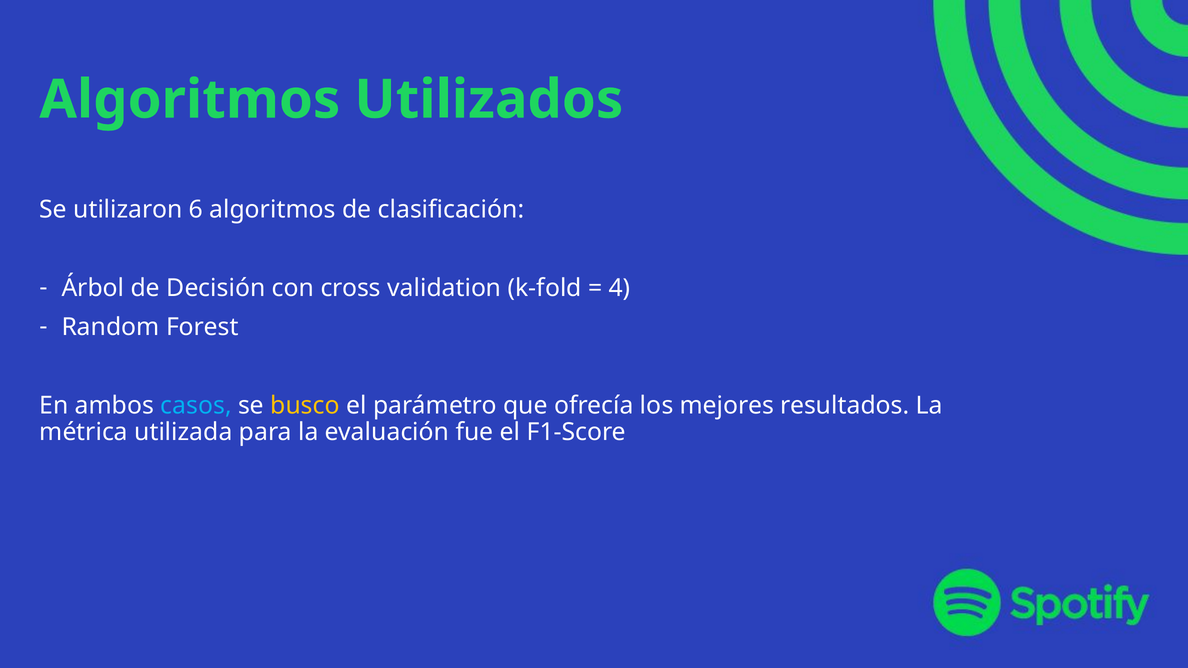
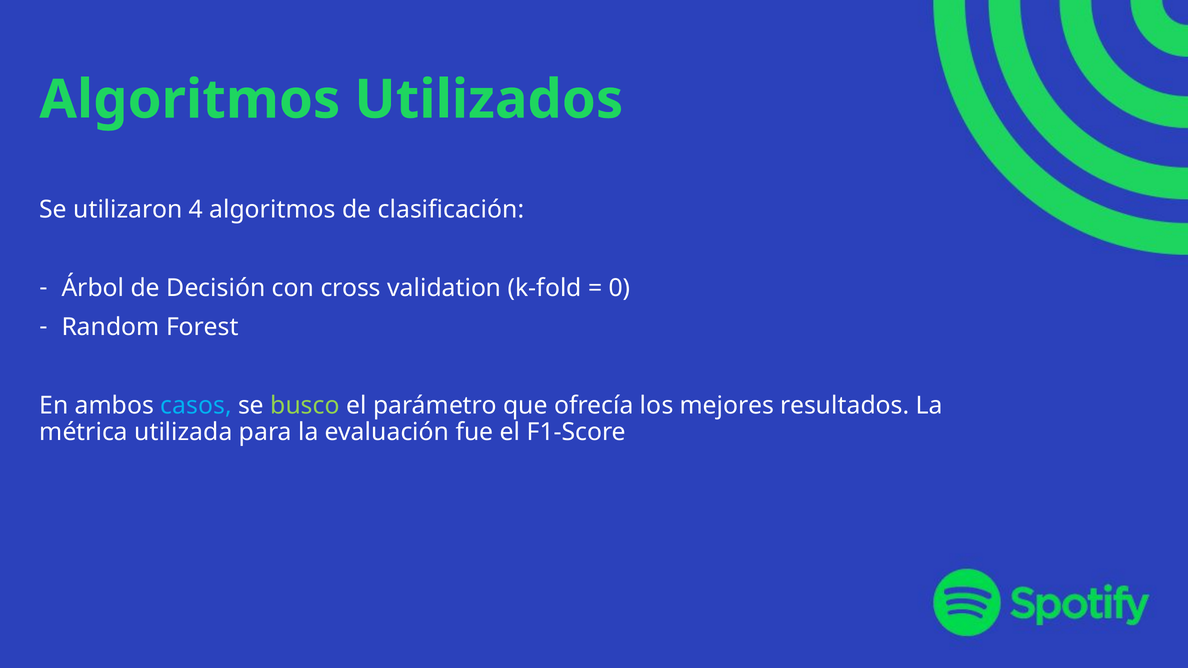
6: 6 -> 4 (196, 210)
4: 4 -> 0 (620, 288)
busco colour: yellow -> light green (305, 406)
